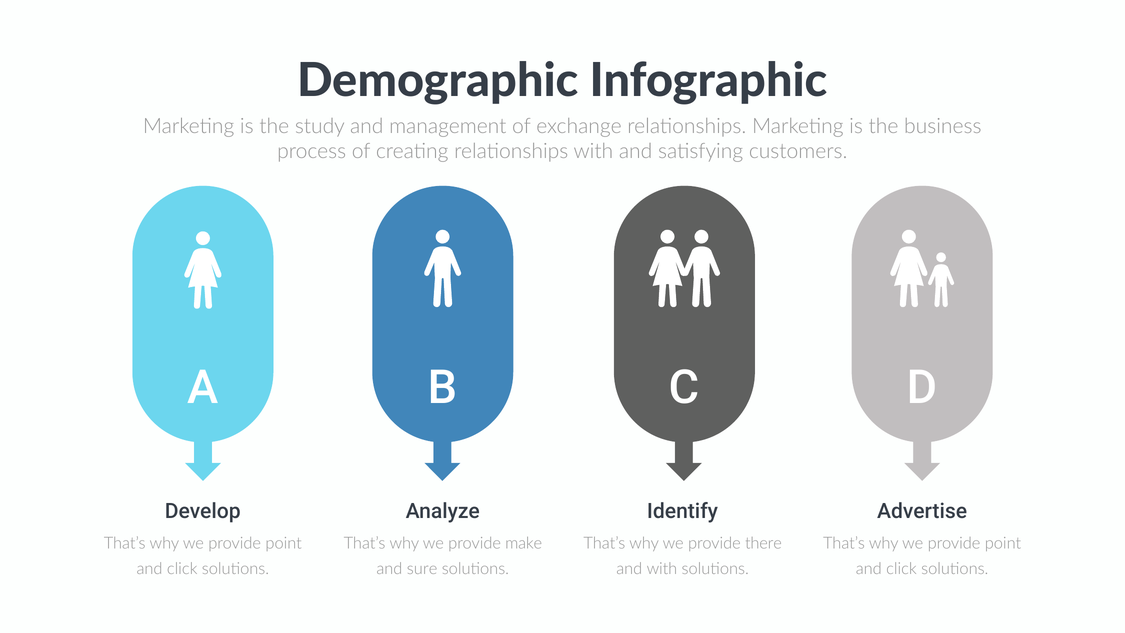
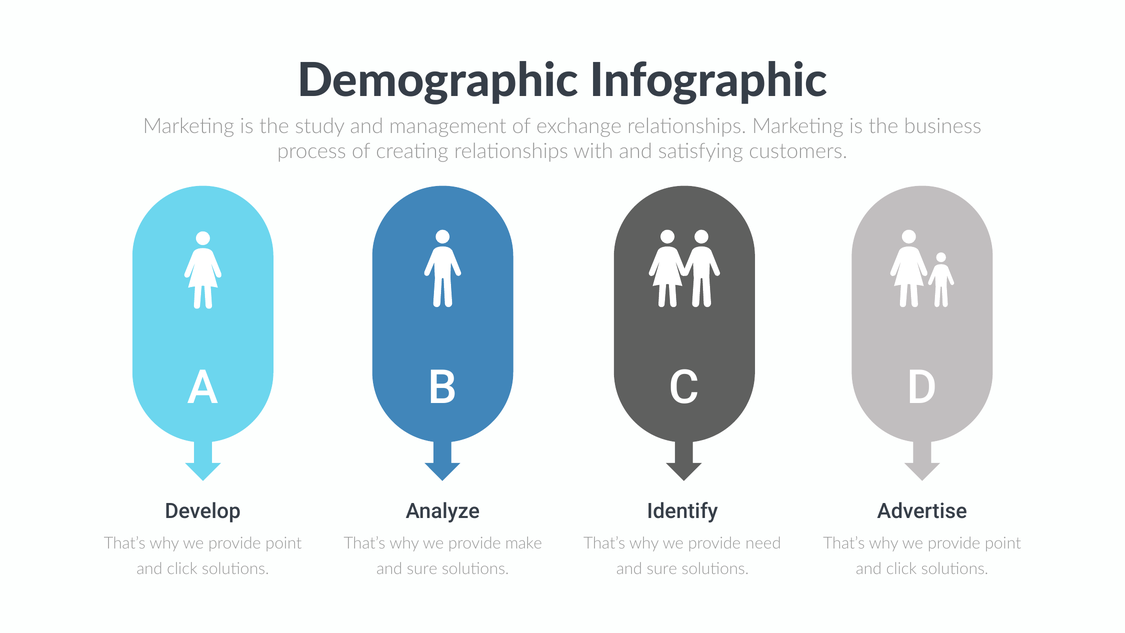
there: there -> need (763, 543)
with: with -> sure (662, 569)
